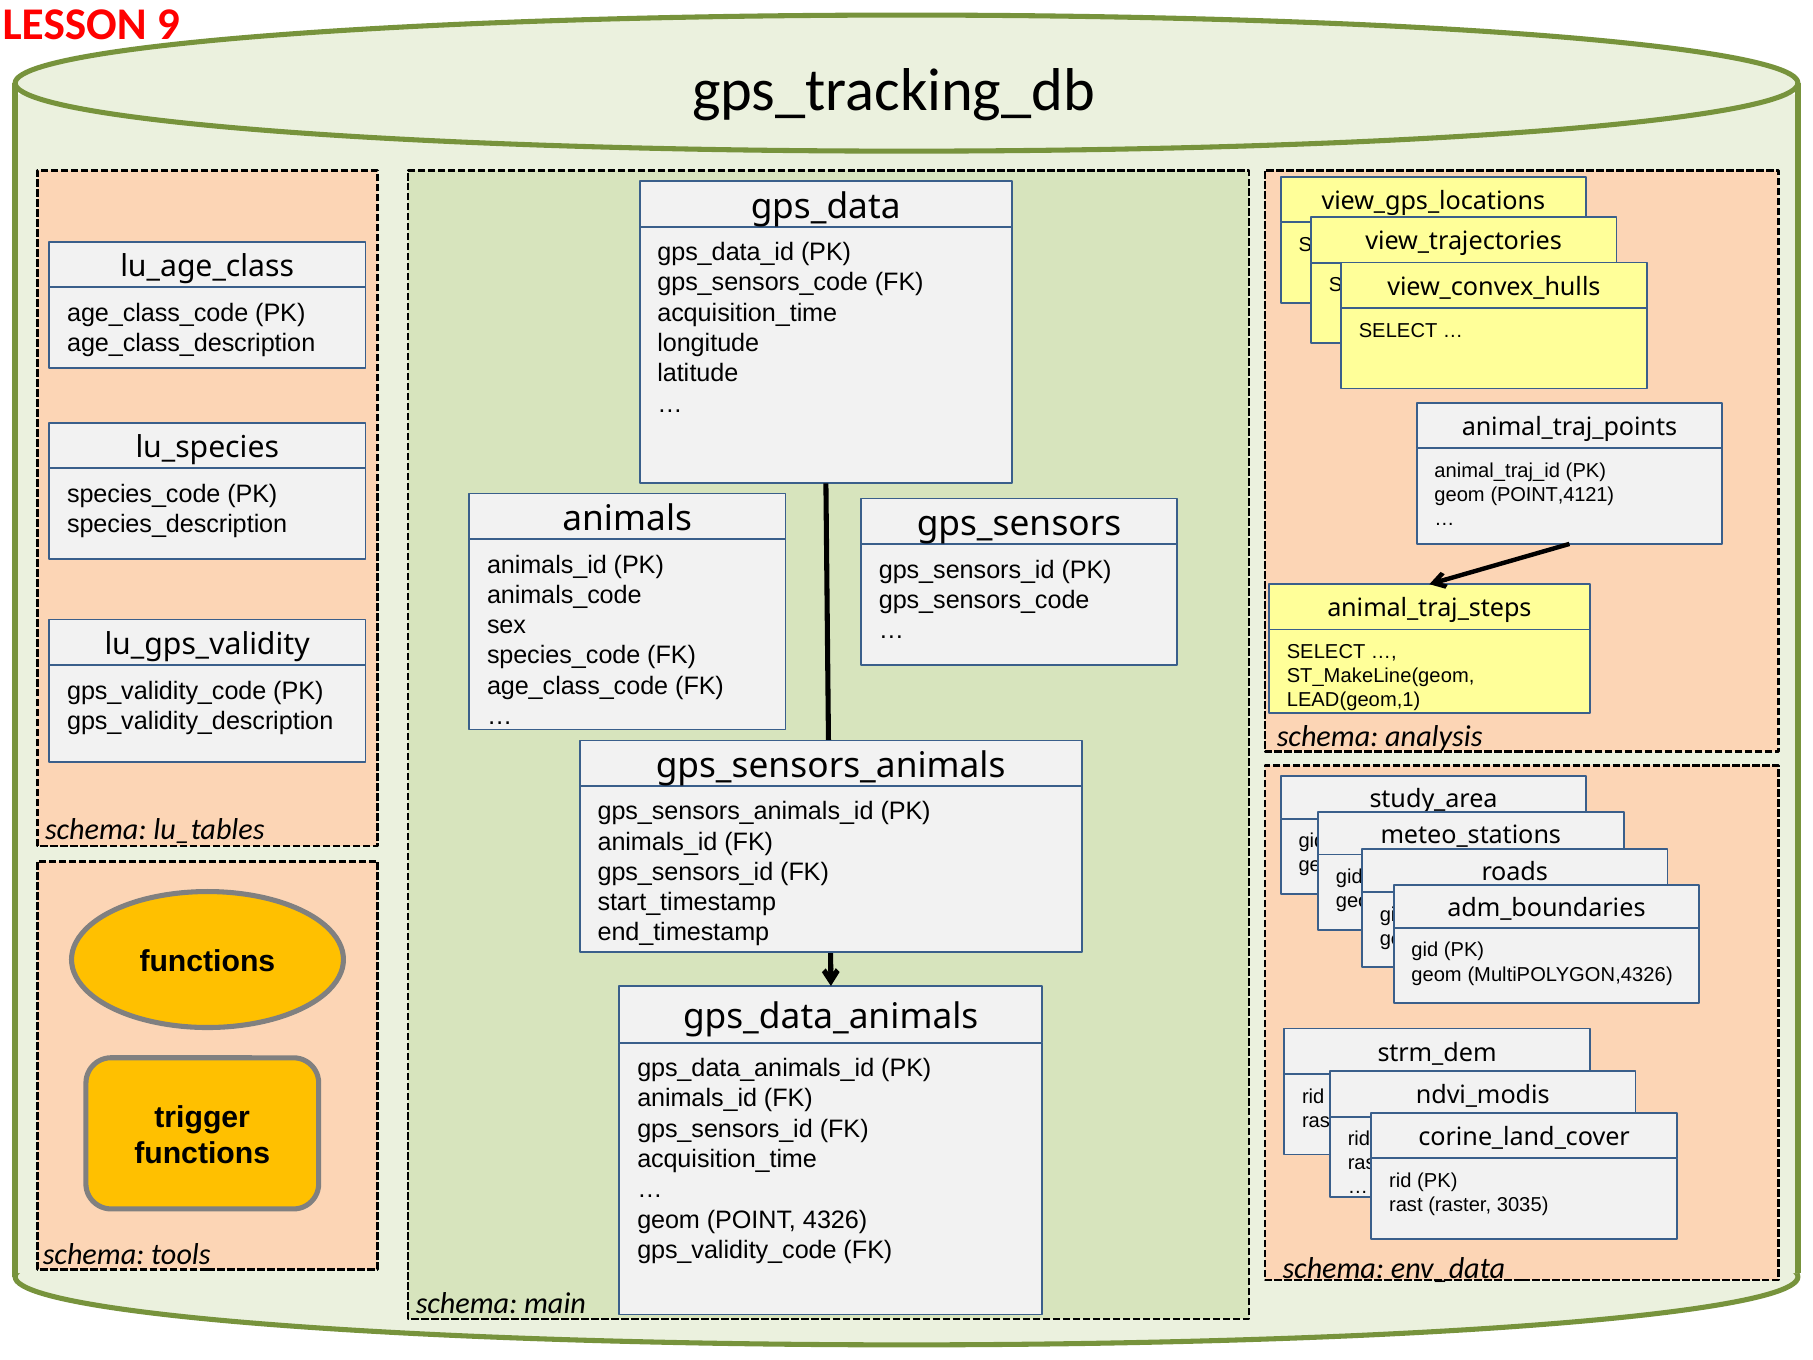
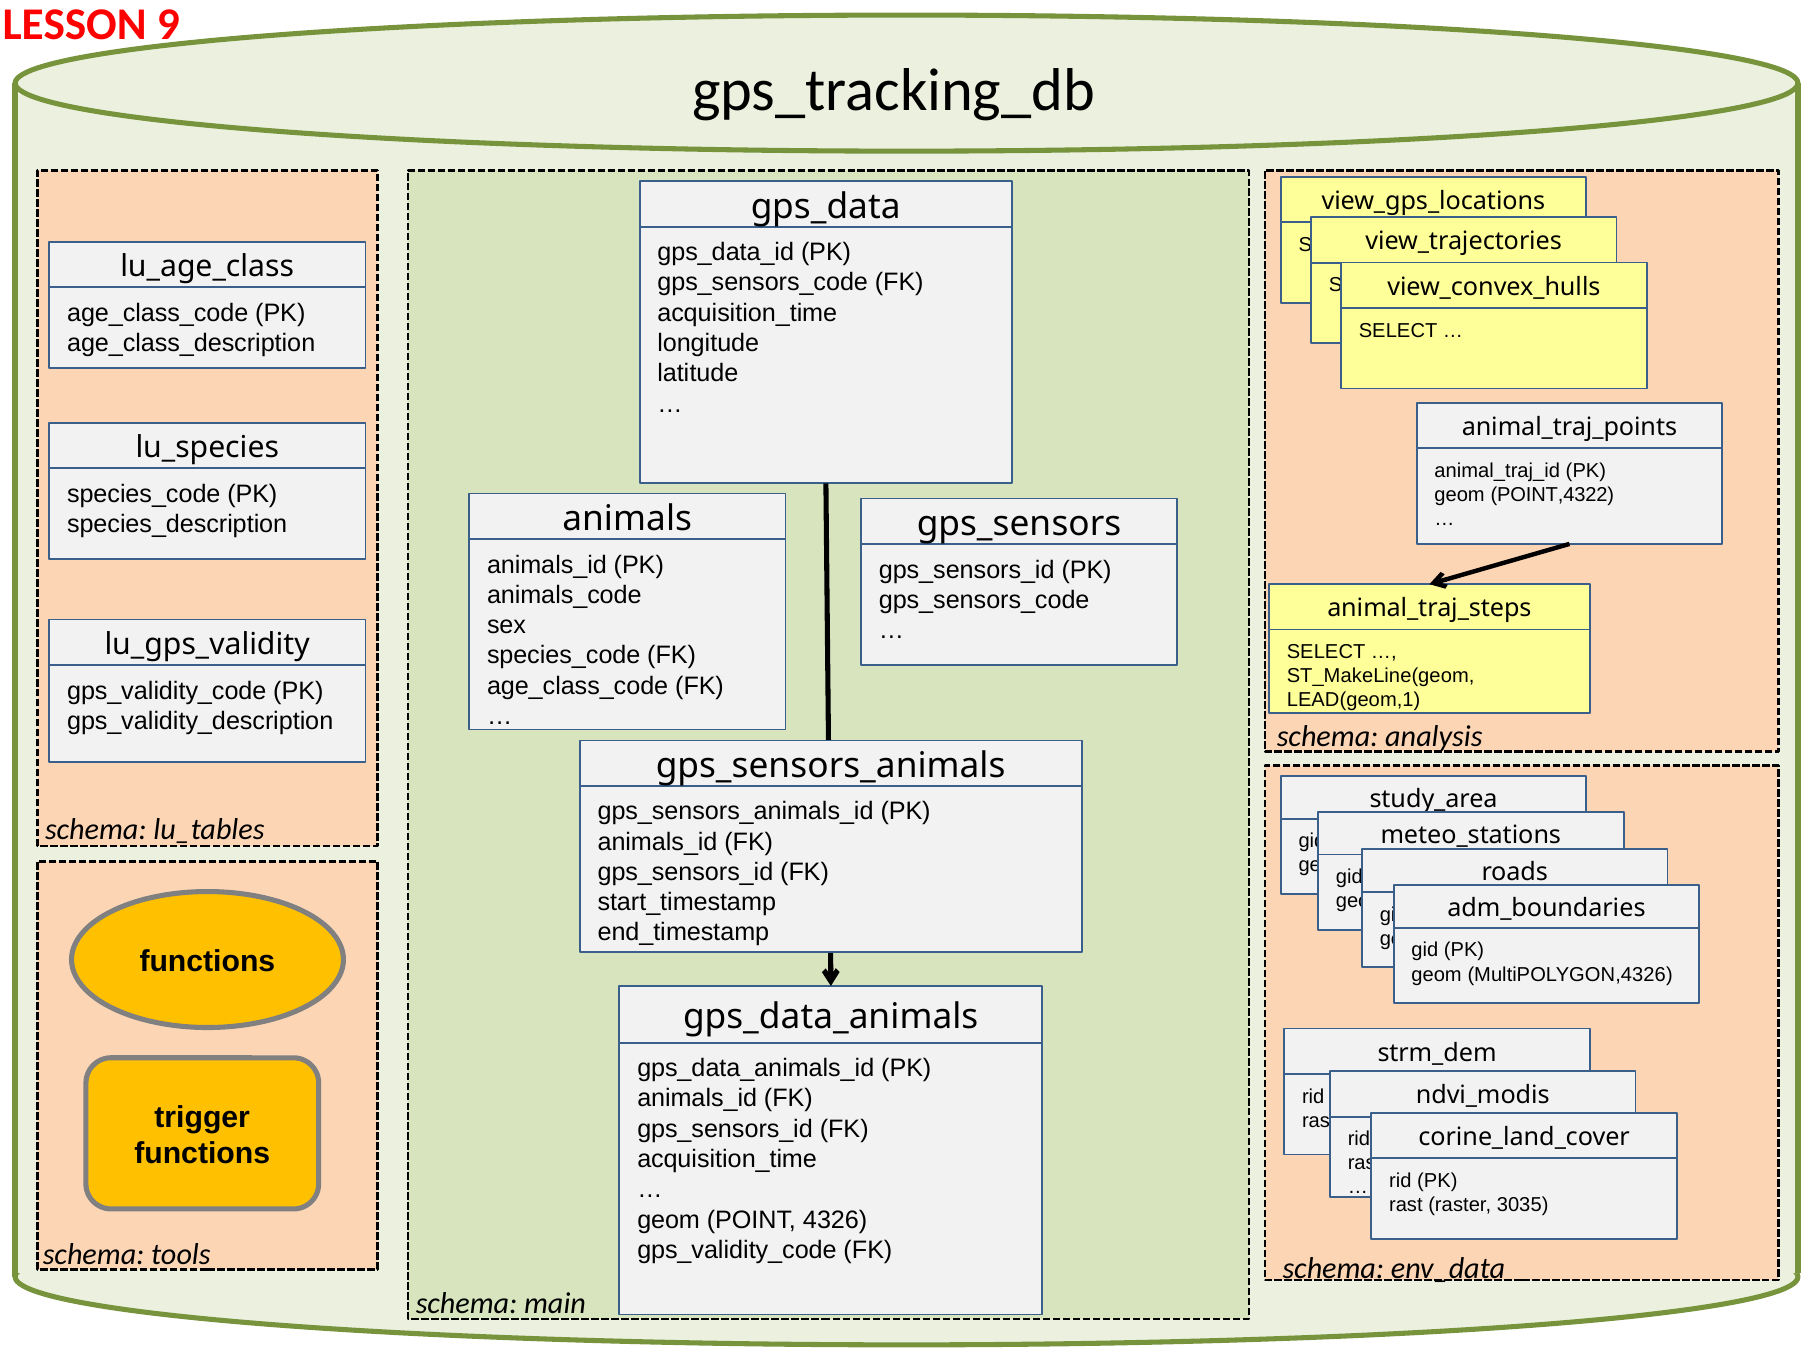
POINT,4121: POINT,4121 -> POINT,4322 (1552, 495)
